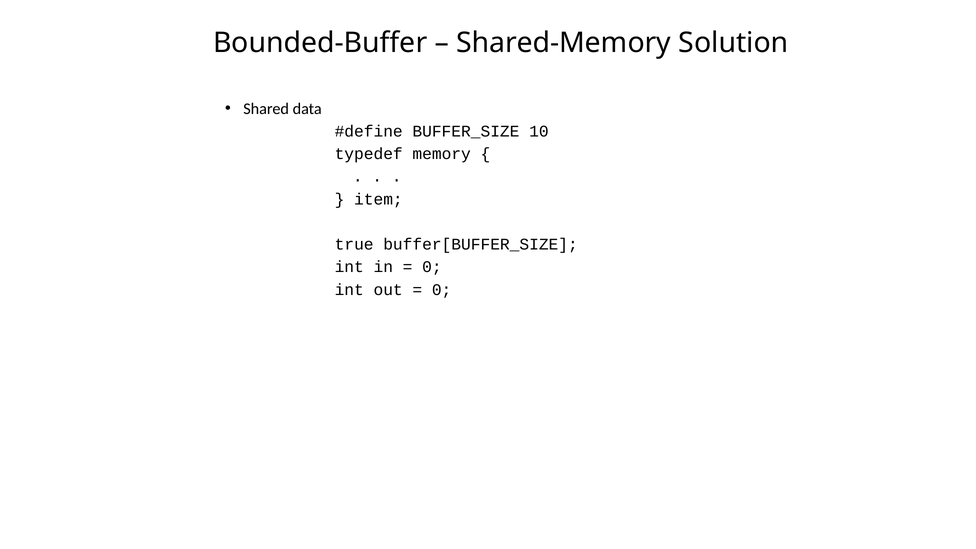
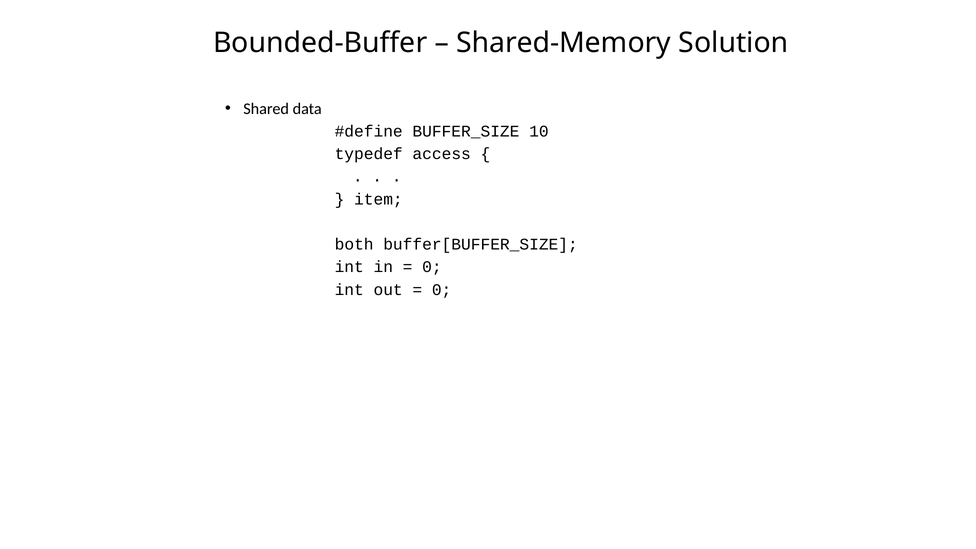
memory: memory -> access (442, 154)
true: true -> both (354, 244)
